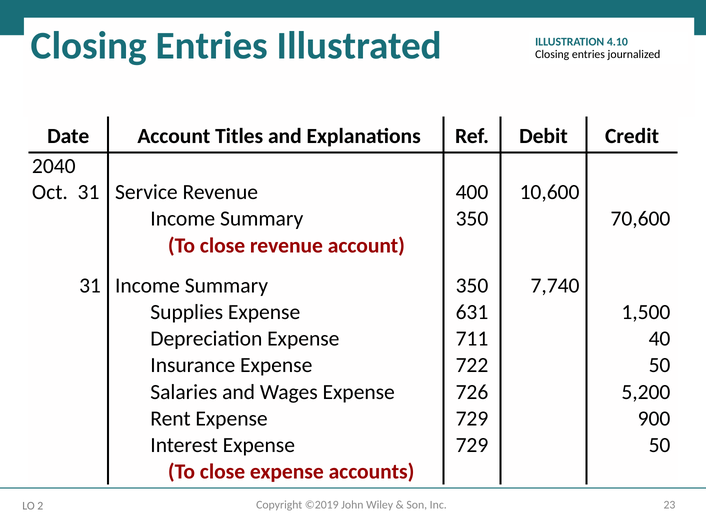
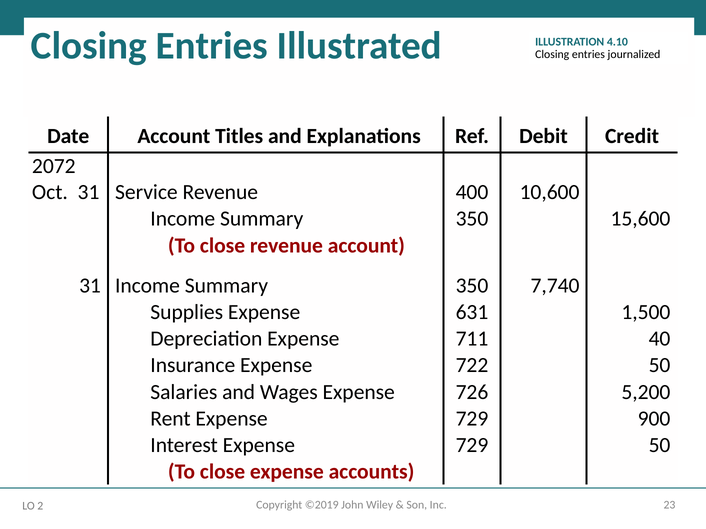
2040: 2040 -> 2072 (54, 166)
70,600: 70,600 -> 15,600 (640, 219)
